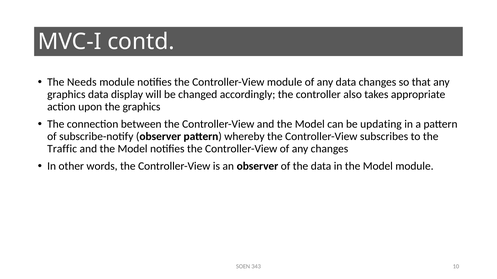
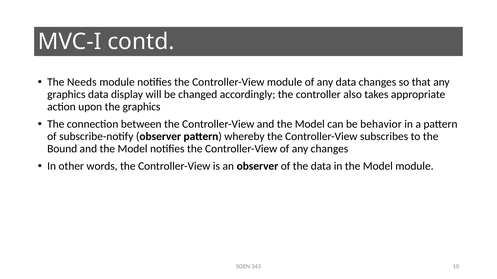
updating: updating -> behavior (381, 124)
Traffic: Traffic -> Bound (62, 149)
